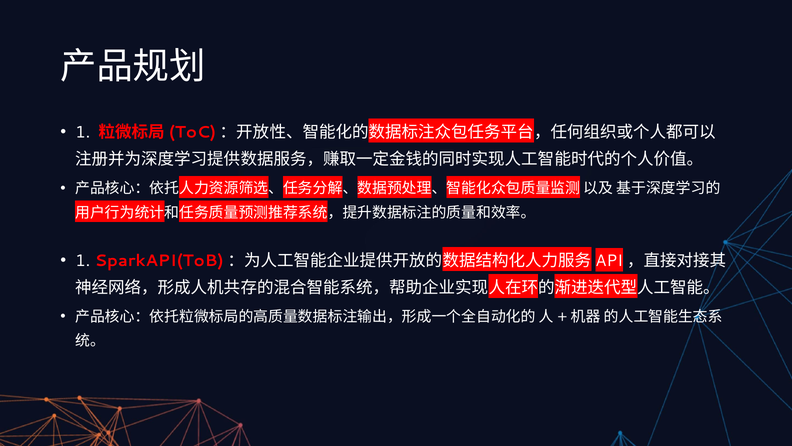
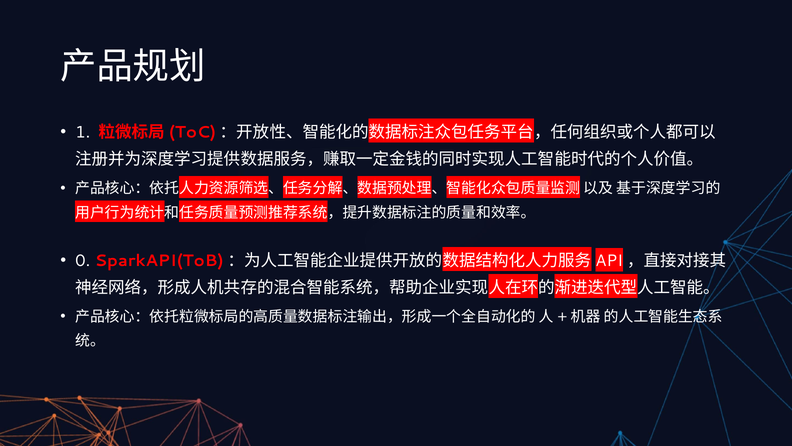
1: 1 -> 0 (83, 261)
